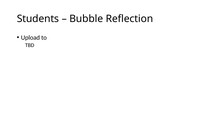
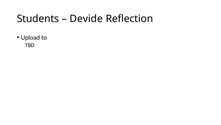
Bubble: Bubble -> Devide (86, 19)
